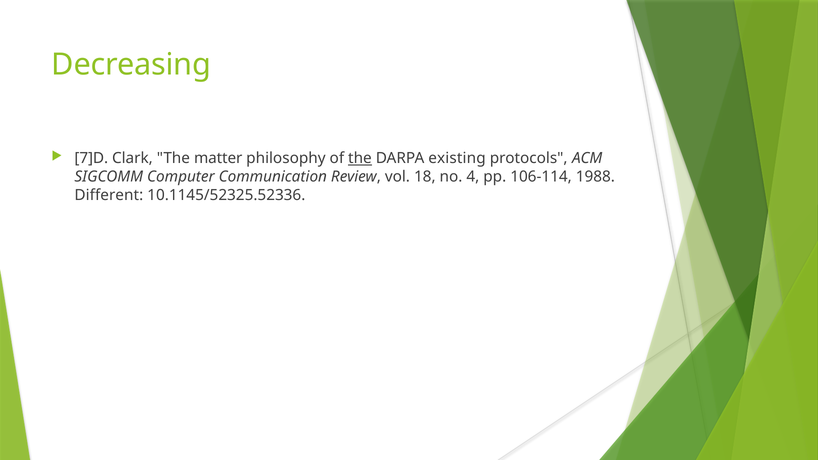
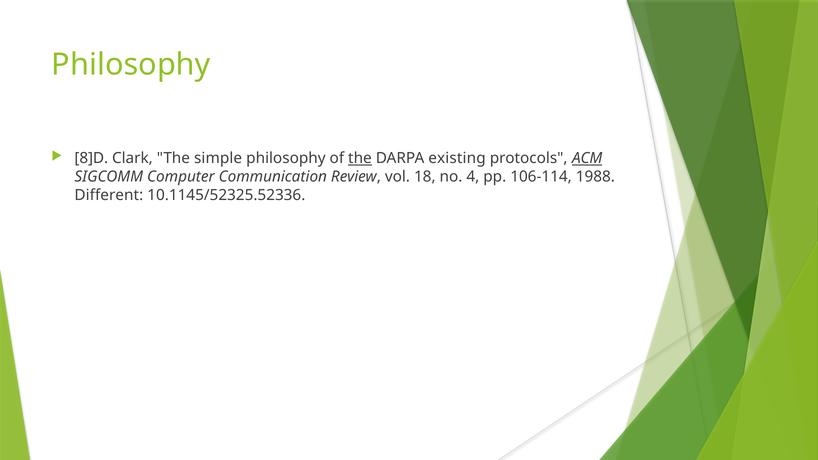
Decreasing: Decreasing -> Philosophy (131, 64)
7]D: 7]D -> 8]D (91, 158)
matter: matter -> simple (218, 158)
ACM underline: none -> present (587, 158)
